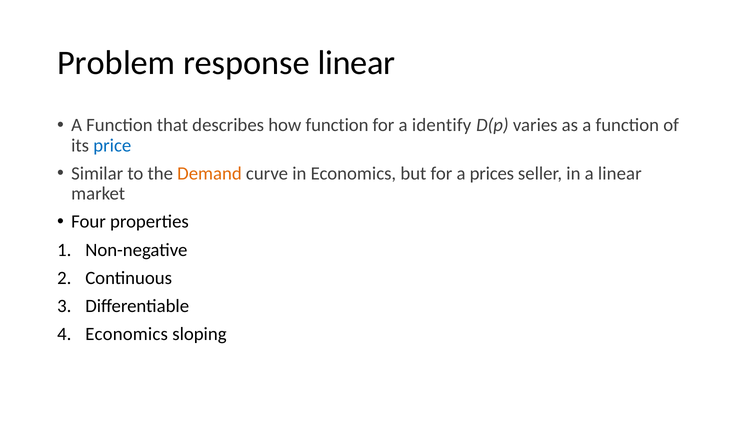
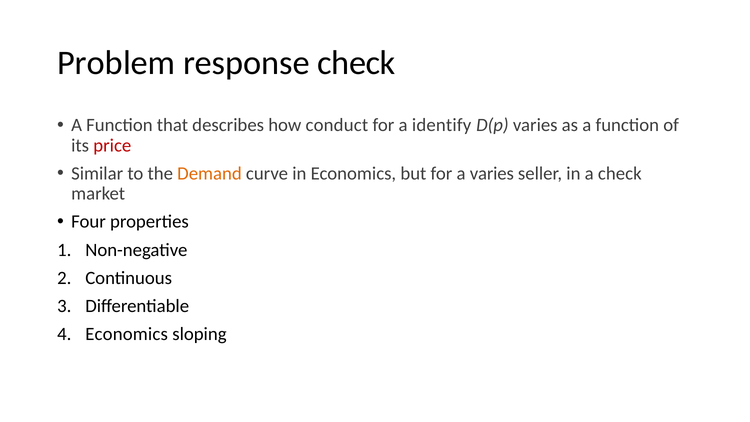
response linear: linear -> check (356, 63)
how function: function -> conduct (337, 125)
price colour: blue -> red (112, 145)
a prices: prices -> varies (492, 173)
a linear: linear -> check (620, 173)
